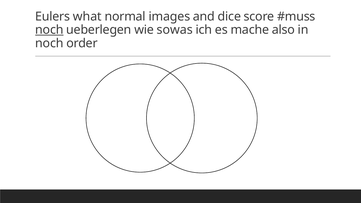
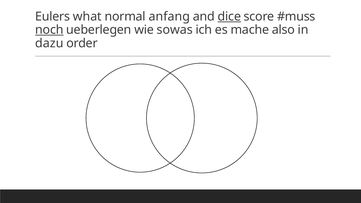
images: images -> anfang (169, 17)
dice underline: none -> present (229, 17)
noch: noch -> dazu (49, 43)
